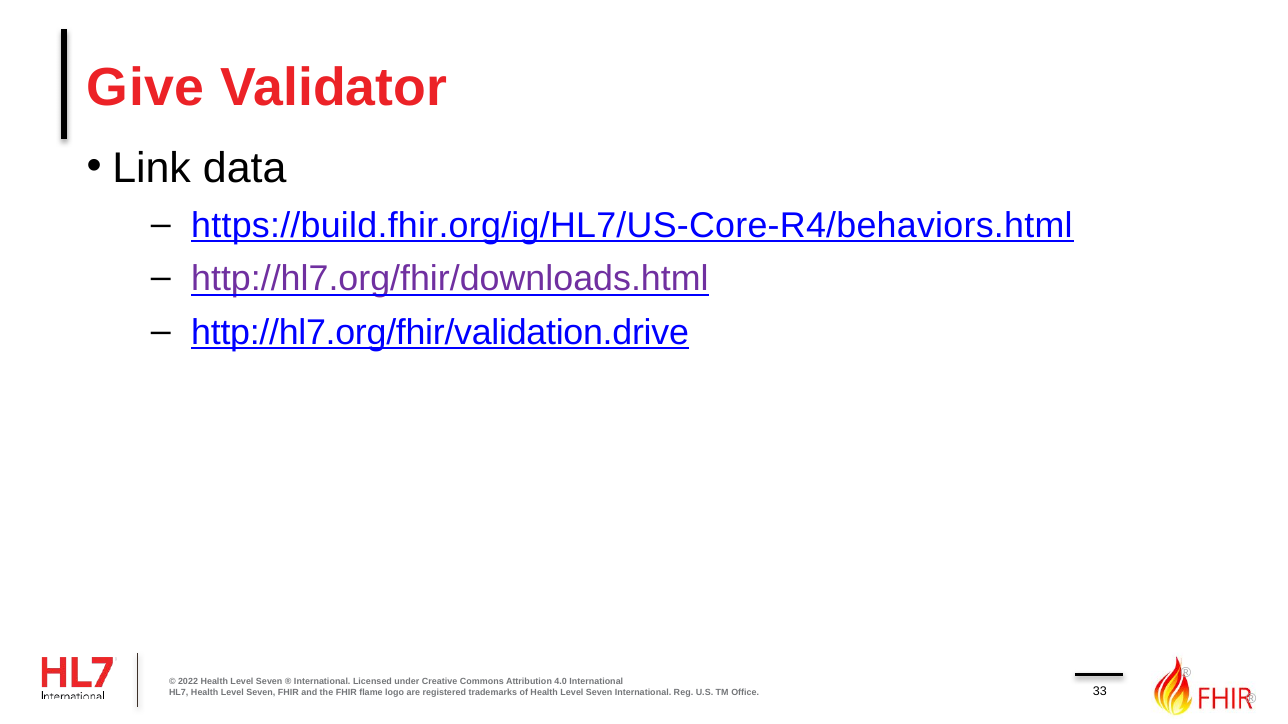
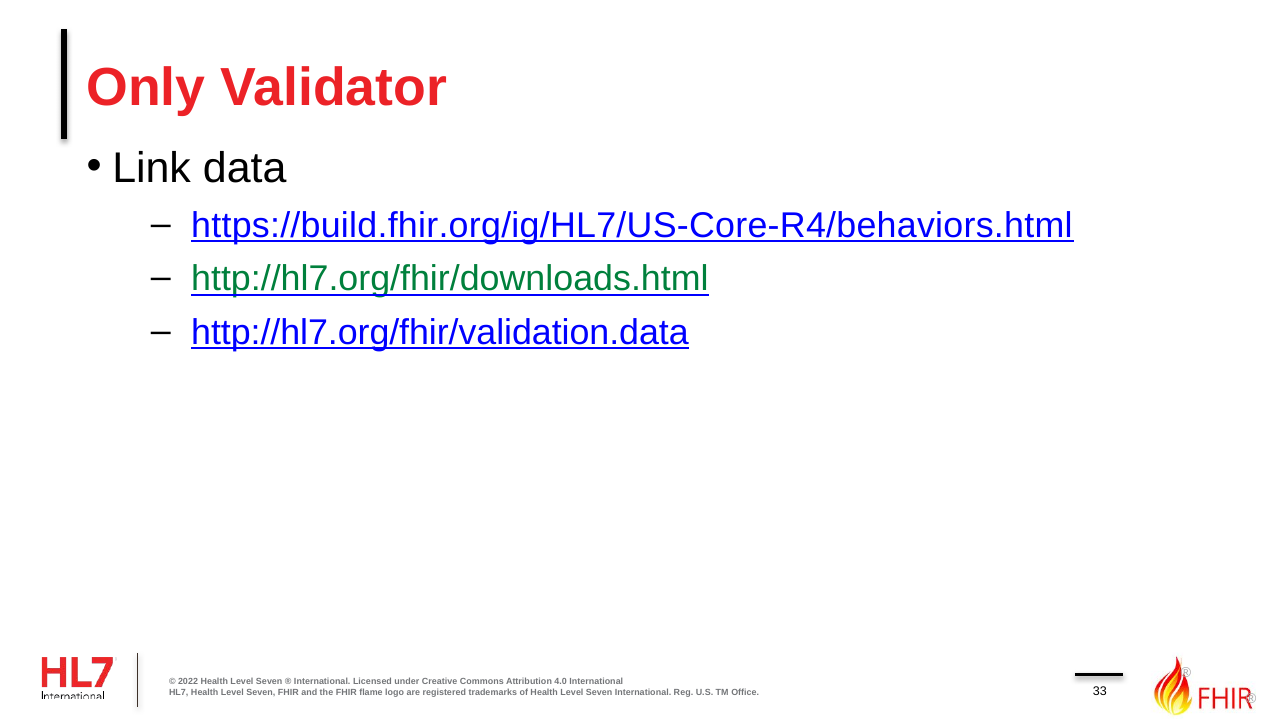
Give: Give -> Only (146, 88)
http://hl7.org/fhir/downloads.html colour: purple -> green (450, 279)
http://hl7.org/fhir/validation.drive: http://hl7.org/fhir/validation.drive -> http://hl7.org/fhir/validation.data (440, 333)
